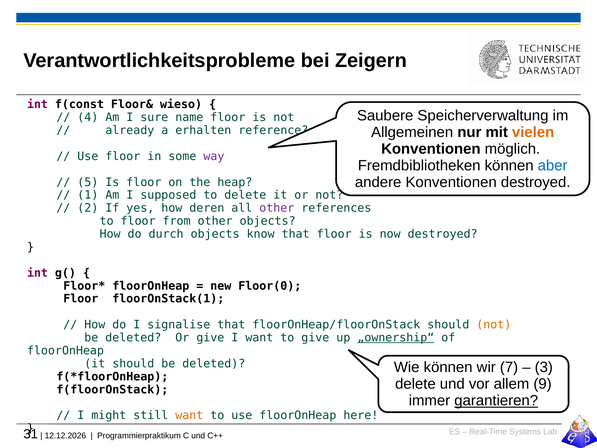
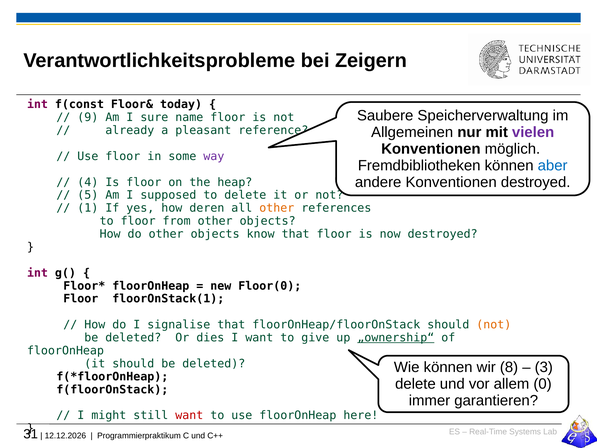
wieso: wieso -> today (181, 104)
4: 4 -> 9 (88, 117)
vielen colour: orange -> purple (533, 132)
erhalten: erhalten -> pleasant (203, 130)
5: 5 -> 4 (88, 182)
1: 1 -> 5 (88, 195)
2: 2 -> 1 (88, 208)
other colour: purple -> orange (277, 208)
do durch: durch -> other (166, 234)
Or give: give -> dies (210, 337)
7: 7 -> 8 (509, 367)
9: 9 -> 0 (543, 384)
garantieren underline: present -> none (496, 400)
want colour: orange -> red (189, 415)
